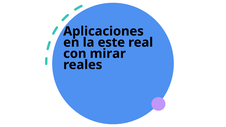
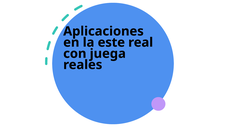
mirar: mirar -> juega (108, 54)
